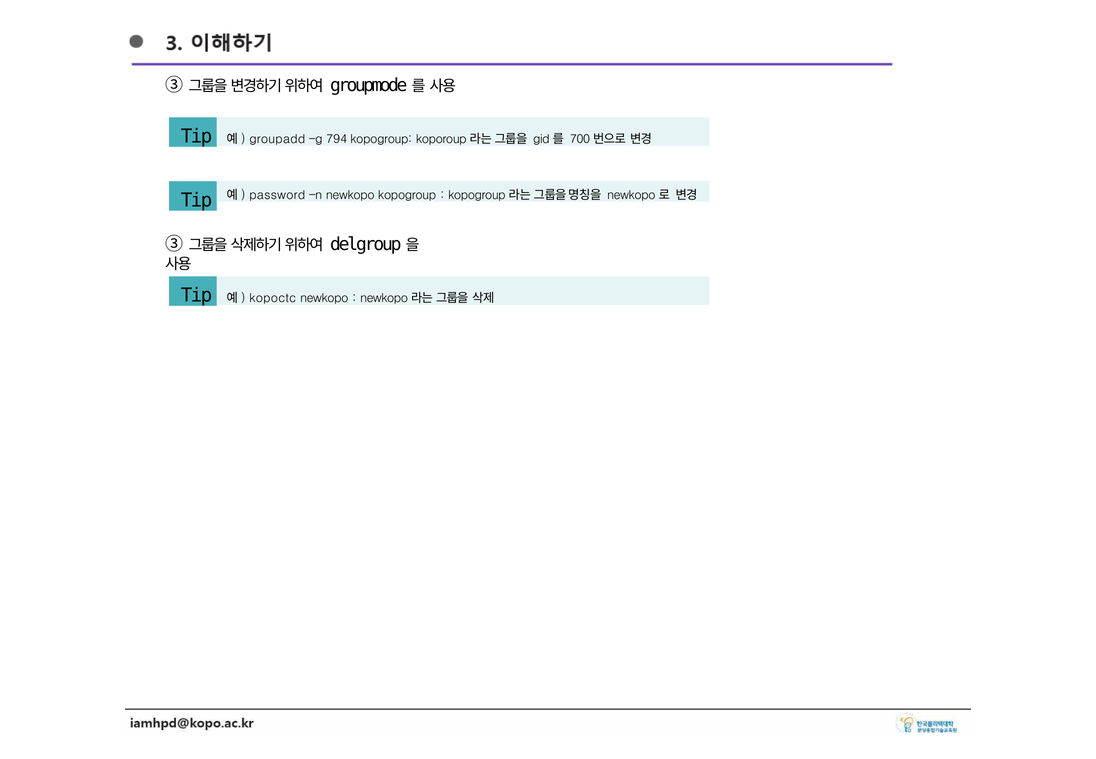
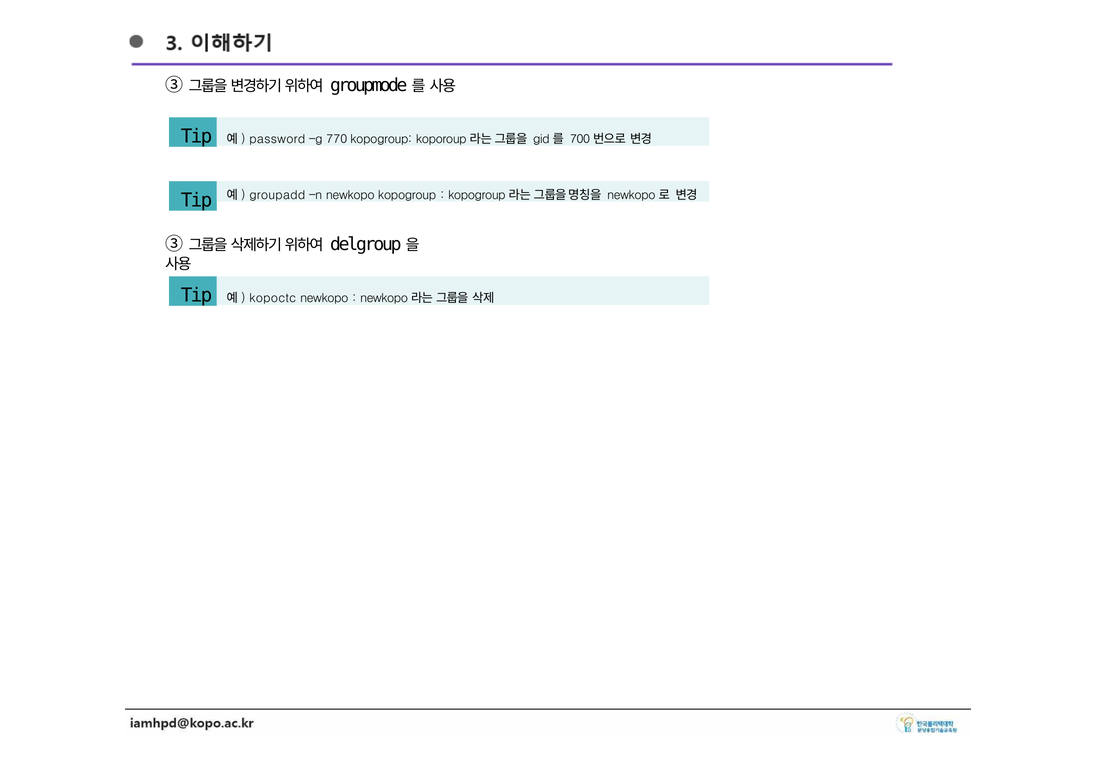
groupadd: groupadd -> password (277, 139)
794: 794 -> 770 (337, 139)
password: password -> groupadd (277, 195)
